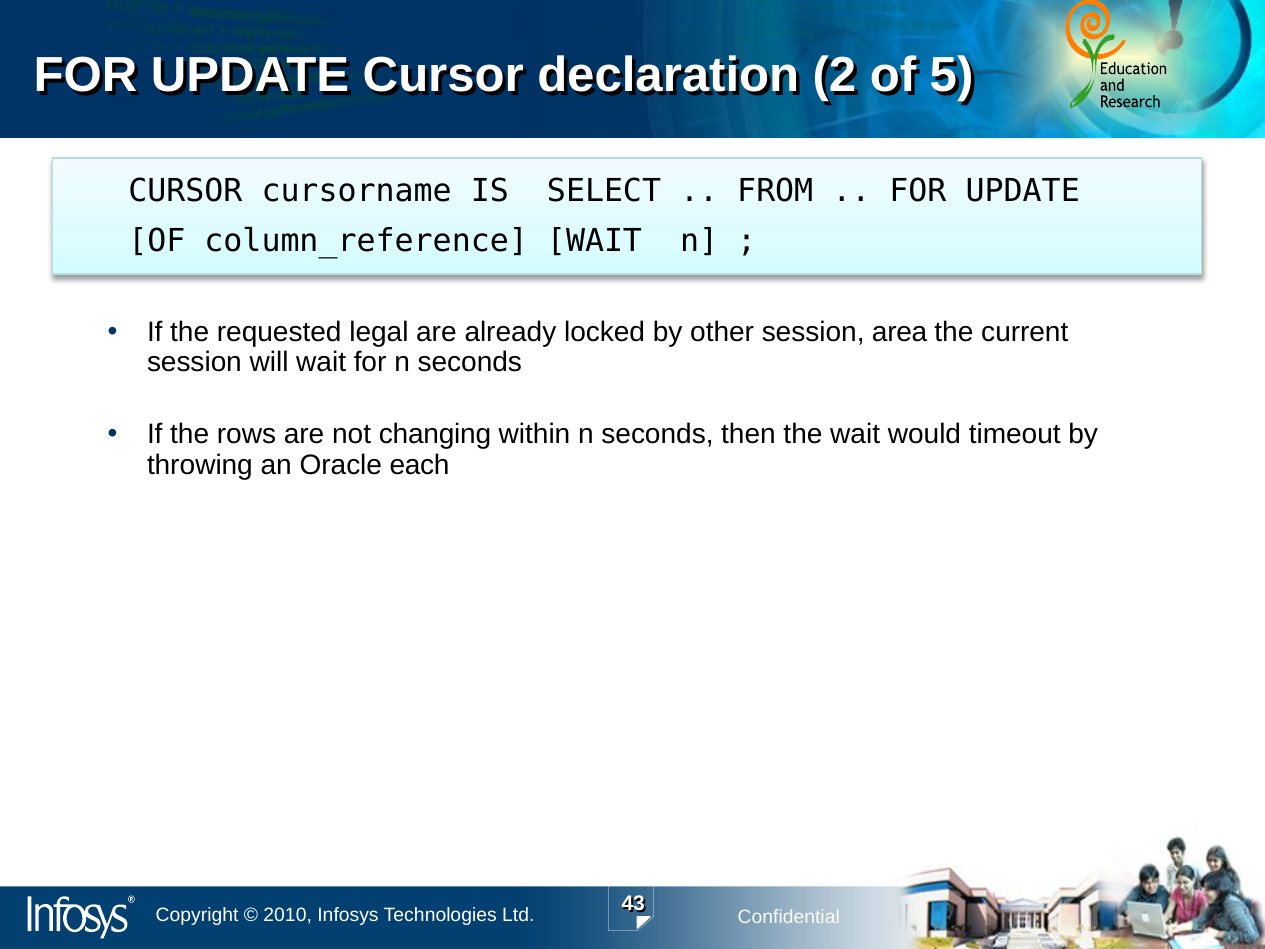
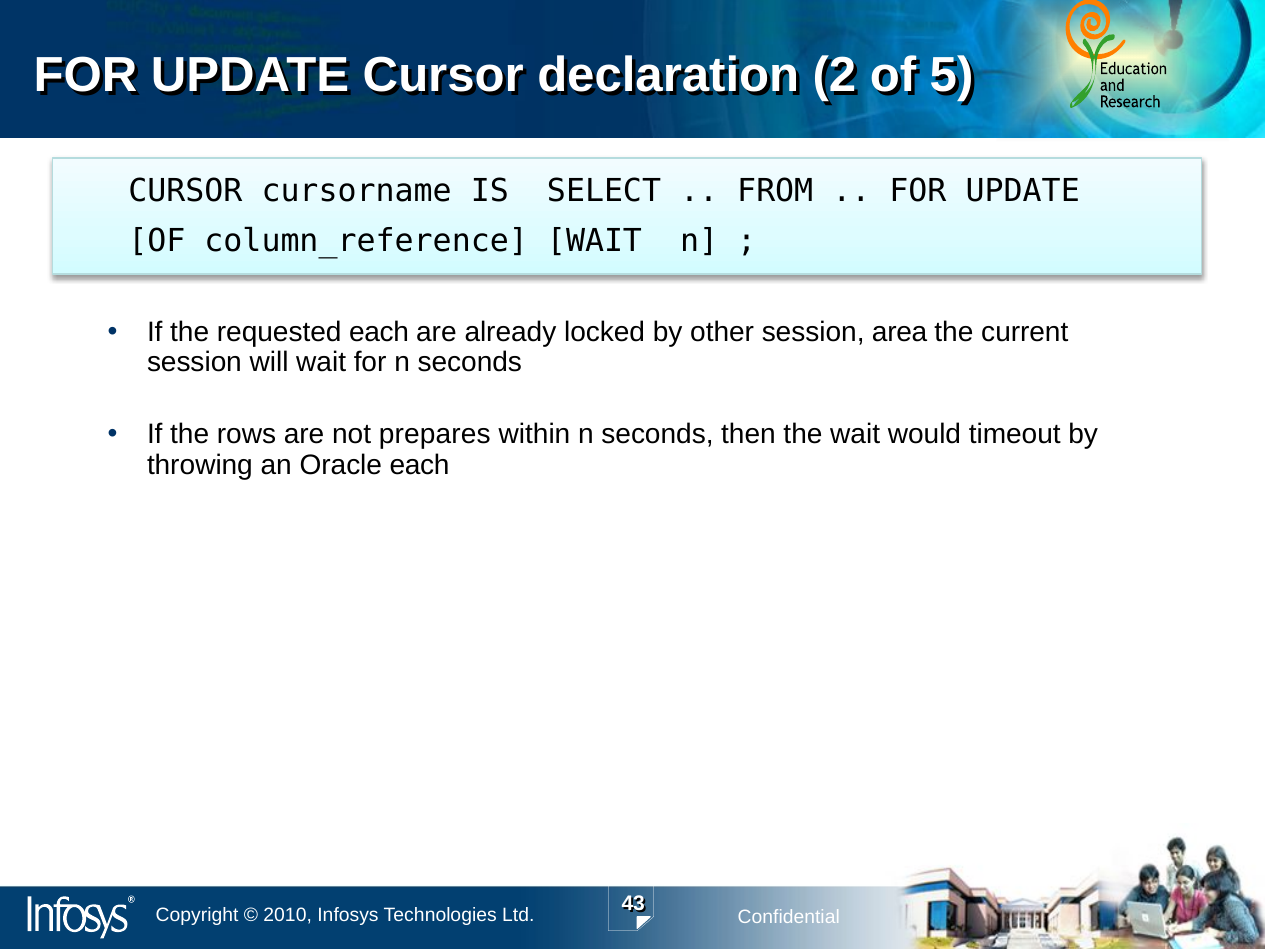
requested legal: legal -> each (379, 332)
changing: changing -> prepares (435, 434)
